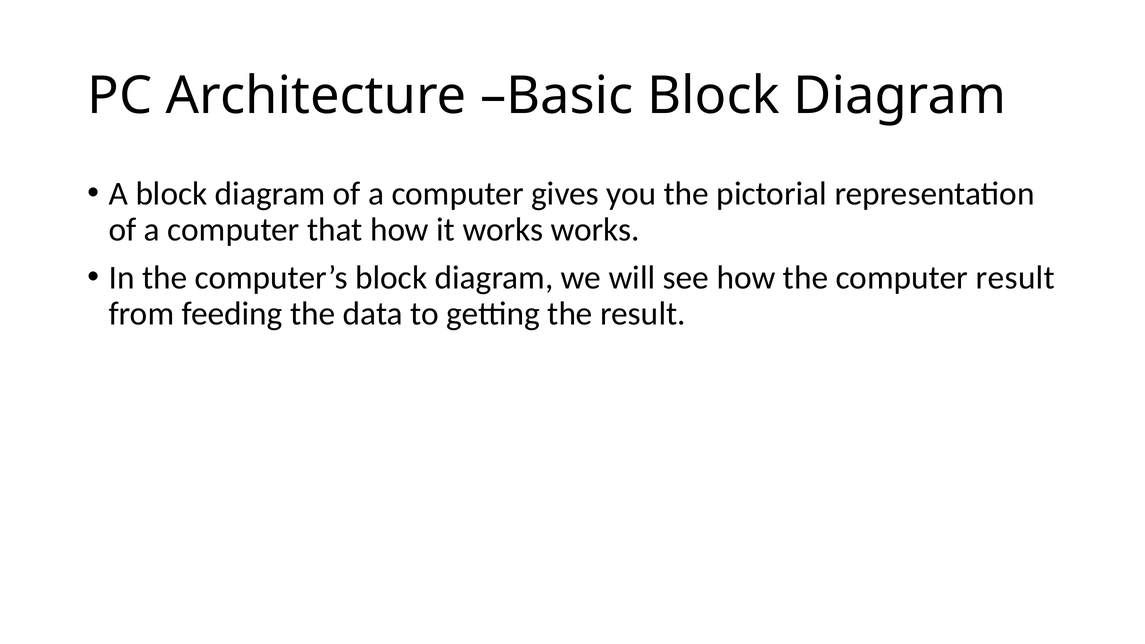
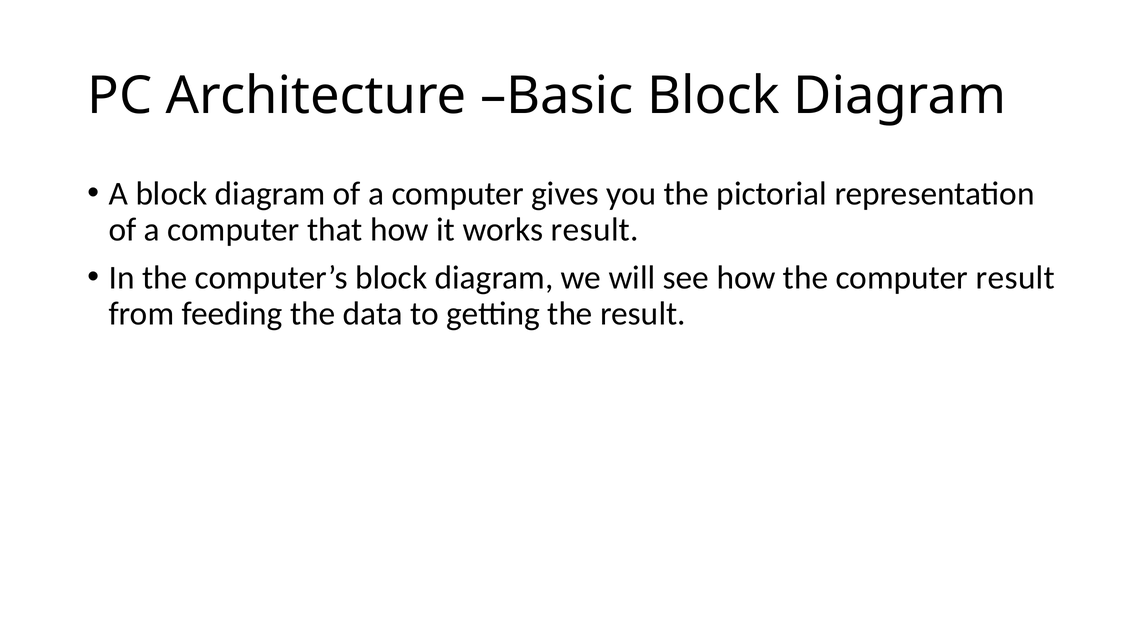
works works: works -> result (595, 230)
